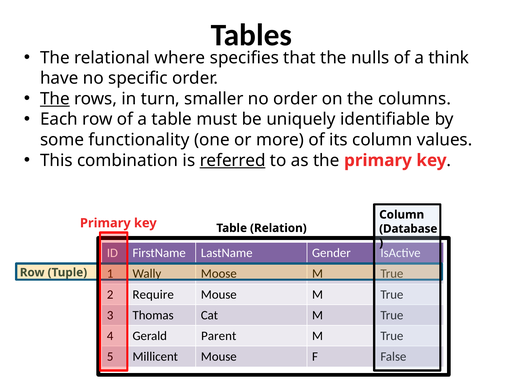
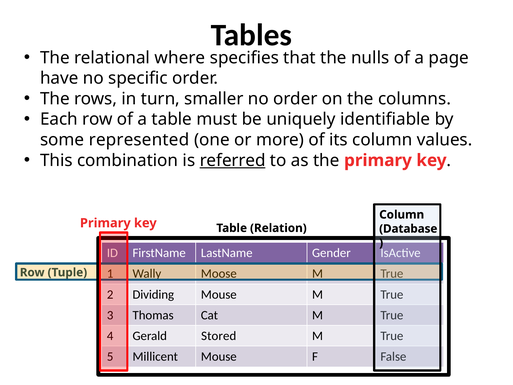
think: think -> page (449, 58)
The underline: present -> none (55, 99)
functionality: functionality -> represented (139, 140)
Require: Require -> Dividing (153, 294)
Parent: Parent -> Stored (219, 336)
